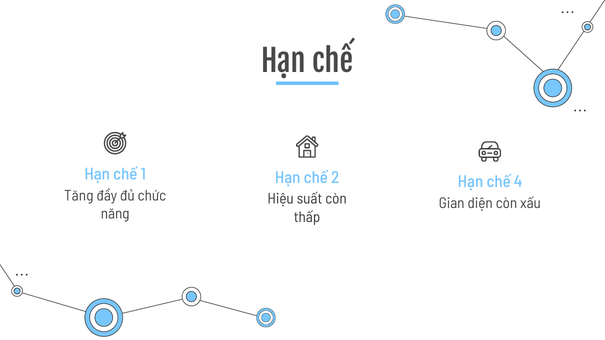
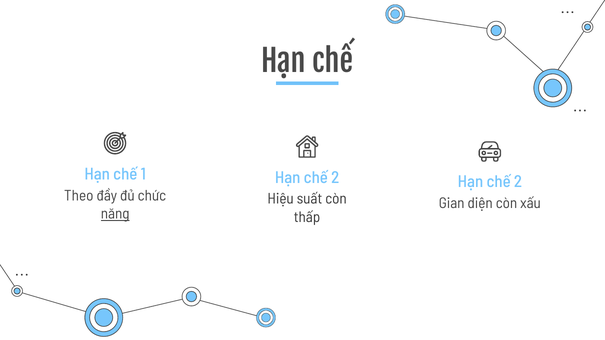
4: 4 -> 2 (518, 182)
Tăng: Tăng -> Theo (79, 196)
năng underline: none -> present (115, 214)
